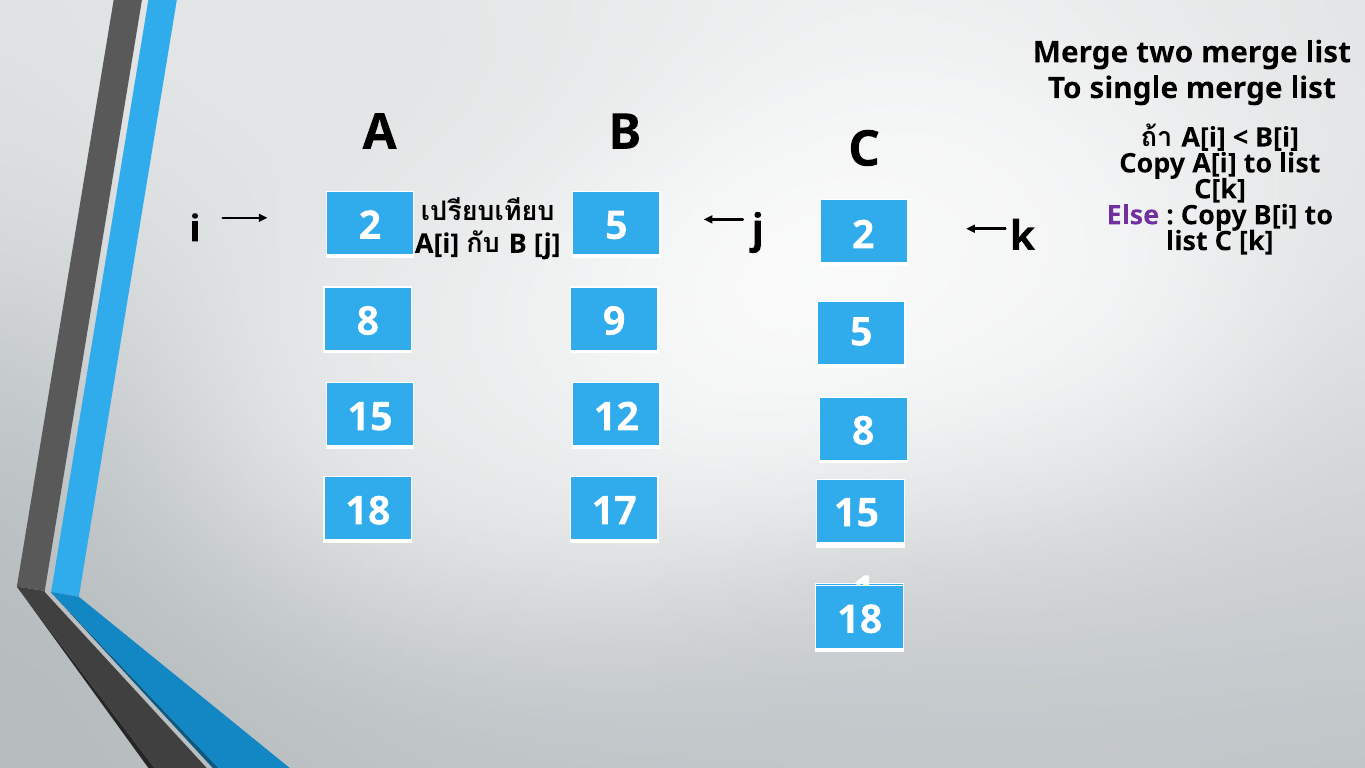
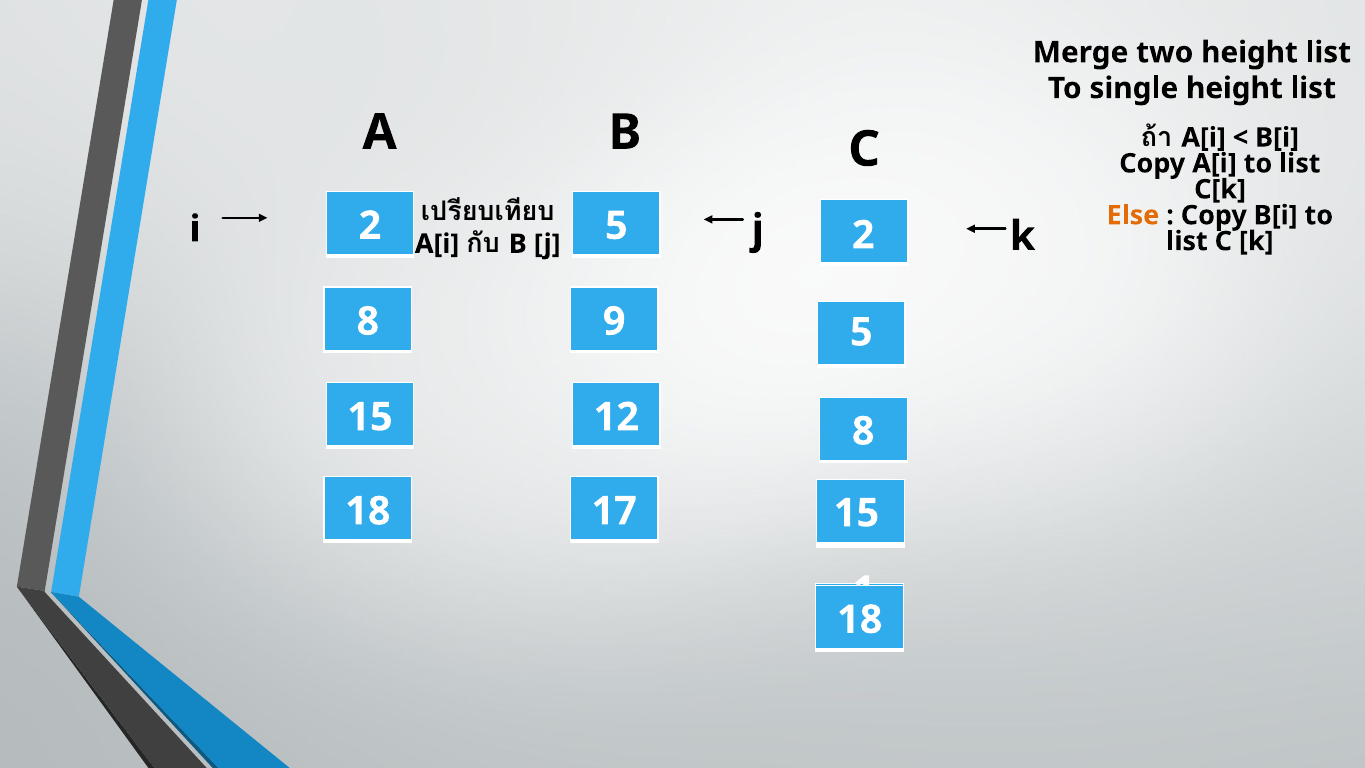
two merge: merge -> height (1249, 52)
single merge: merge -> height (1234, 88)
Else colour: purple -> orange (1133, 215)
